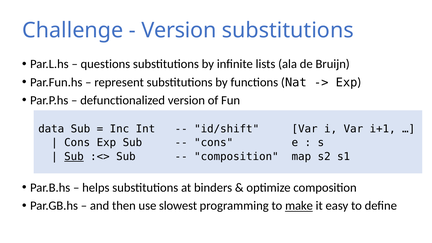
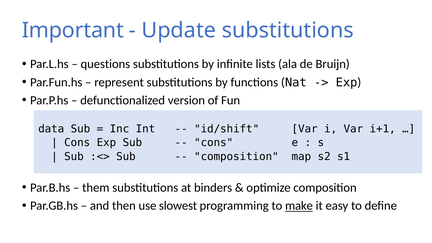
Challenge: Challenge -> Important (73, 30)
Version: Version -> Update (179, 30)
Sub underline: present -> none (74, 157)
helps: helps -> them (96, 188)
